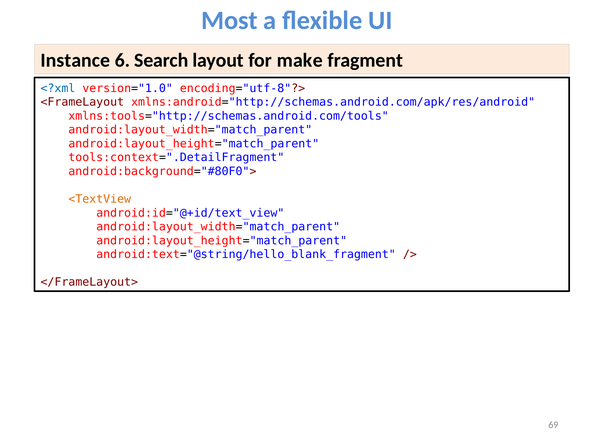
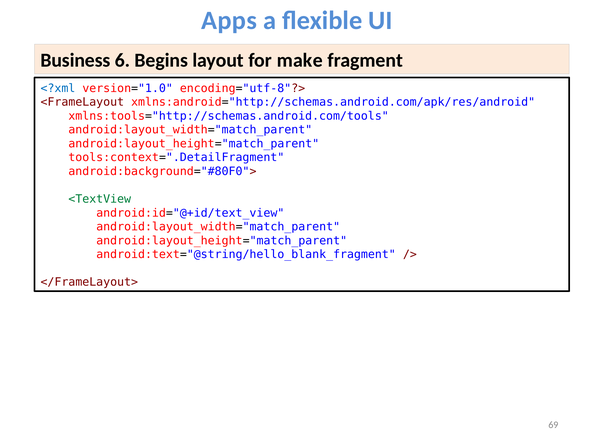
Most: Most -> Apps (229, 21)
Instance: Instance -> Business (75, 60)
Search: Search -> Begins (161, 60)
<TextView colour: orange -> green (100, 199)
